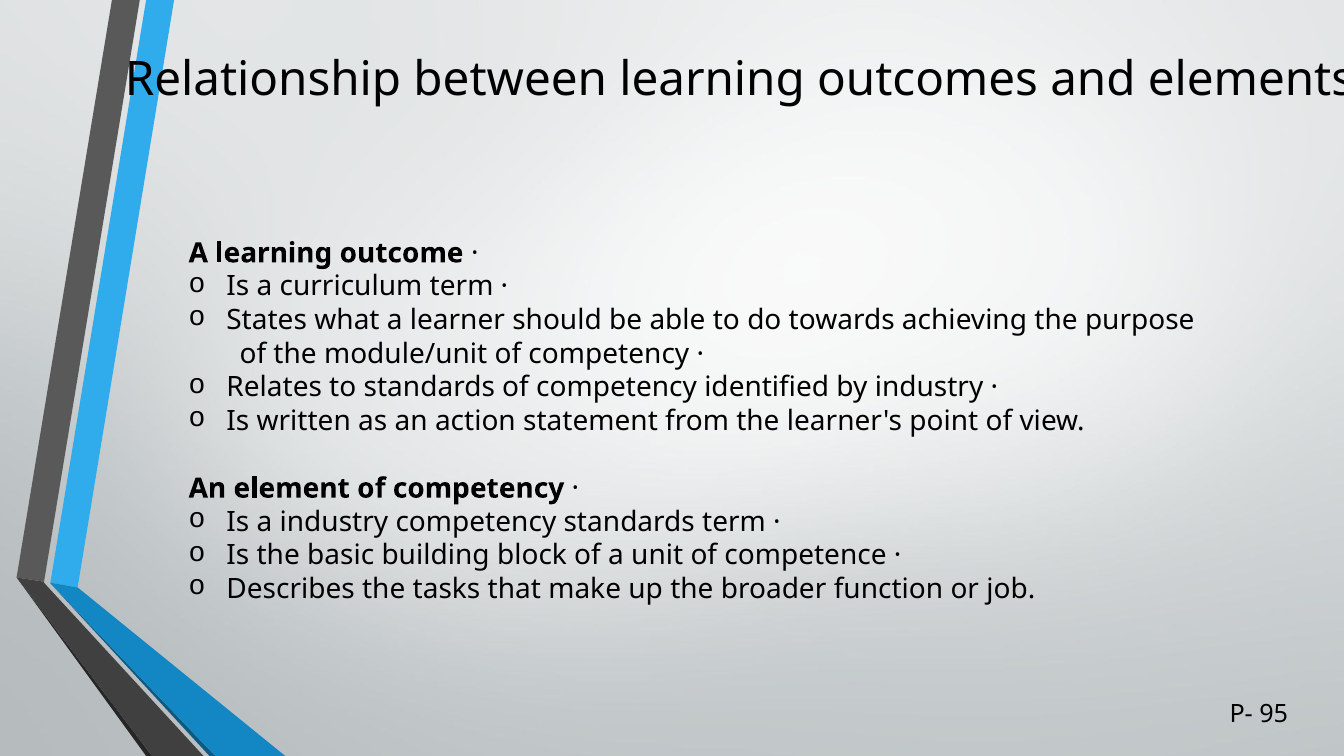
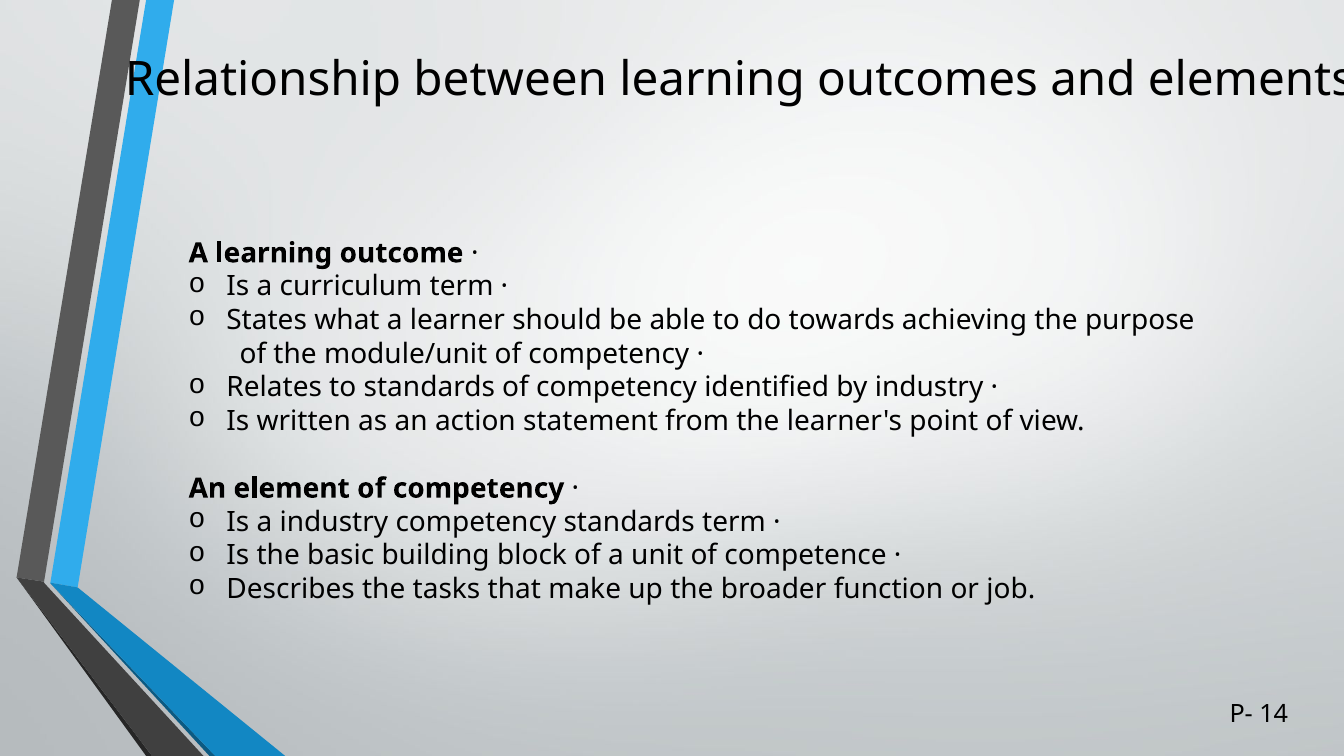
95: 95 -> 14 (1274, 714)
